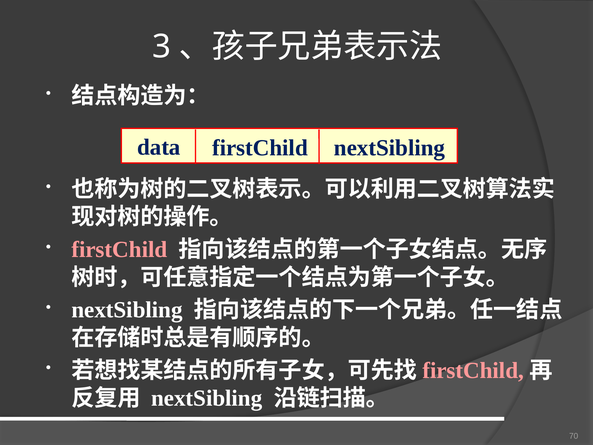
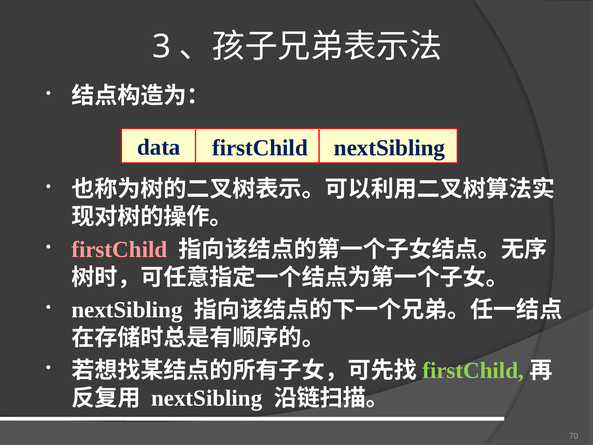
firstChild colour: pink -> light green (473, 370)
